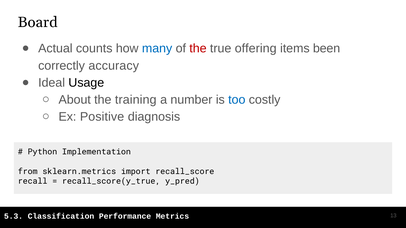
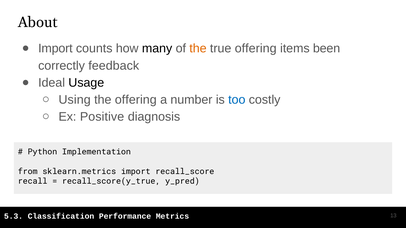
Board: Board -> About (38, 22)
Actual: Actual -> Import (55, 49)
many colour: blue -> black (157, 49)
the colour: red -> orange (198, 49)
accuracy: accuracy -> feedback (114, 66)
About: About -> Using (75, 100)
the training: training -> offering (136, 100)
